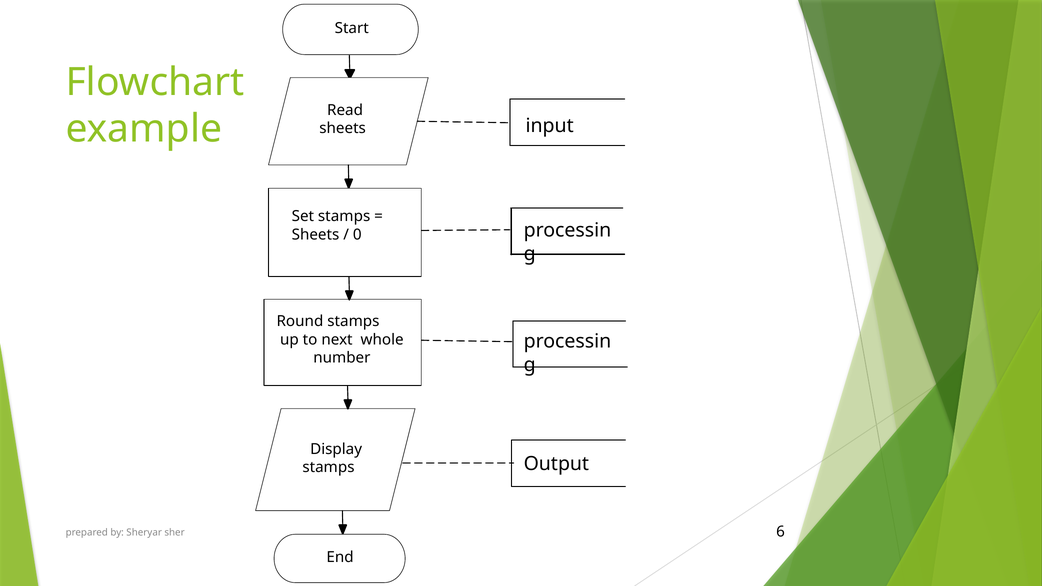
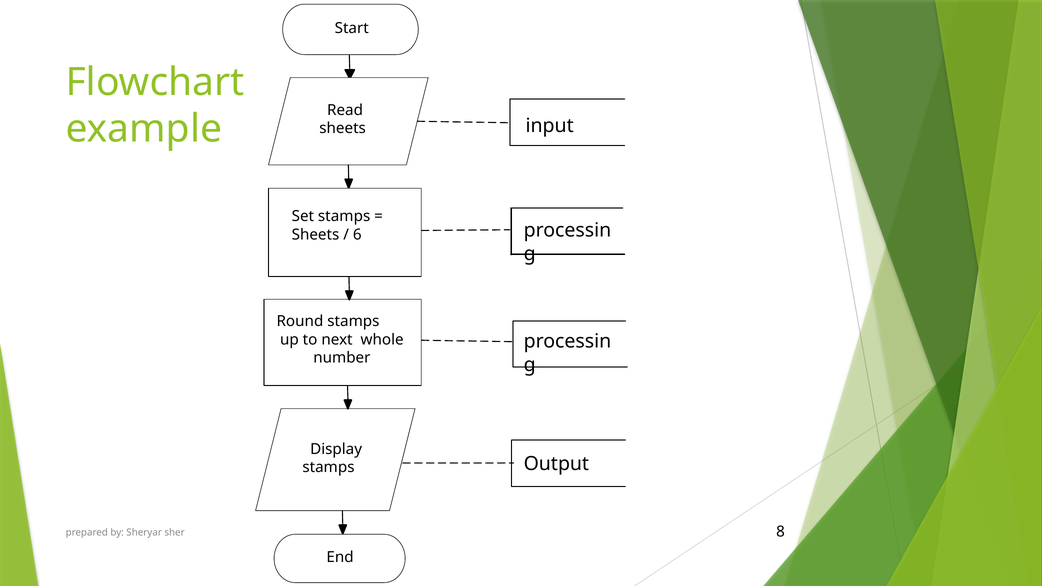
0: 0 -> 6 (357, 235)
6: 6 -> 8 (781, 532)
